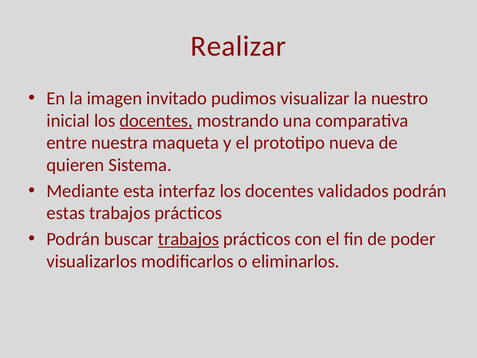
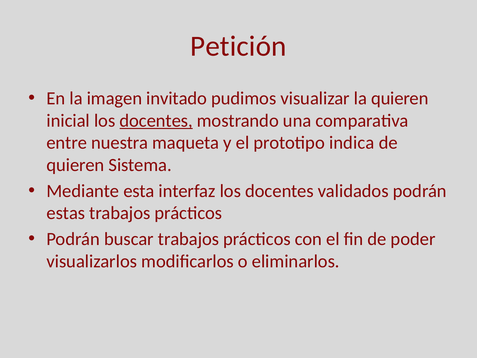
Realizar: Realizar -> Petición (238, 46)
la nuestro: nuestro -> quieren (400, 98)
nueva: nueva -> indica (352, 143)
trabajos underline: present -> none (188, 239)
